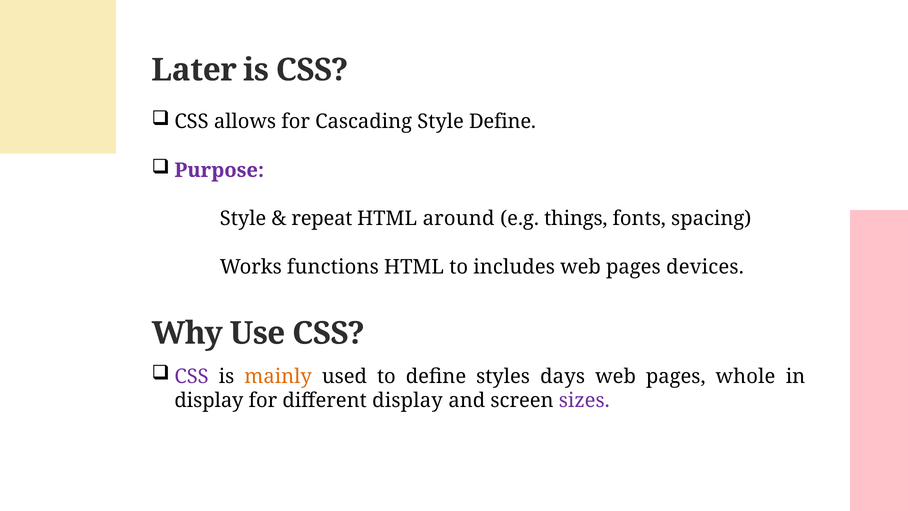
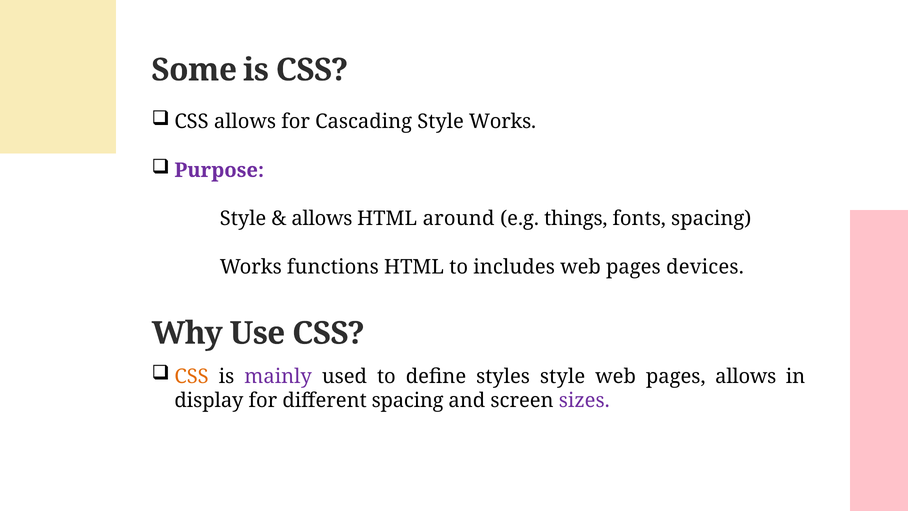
Later: Later -> Some (194, 70)
Style Define: Define -> Works (503, 122)
repeat: repeat -> allows (322, 219)
CSS colour: purple -> orange (192, 376)
mainly colour: orange -> purple (278, 376)
styles days: days -> style (563, 376)
pages whole: whole -> allows (746, 376)
different display: display -> spacing (408, 401)
